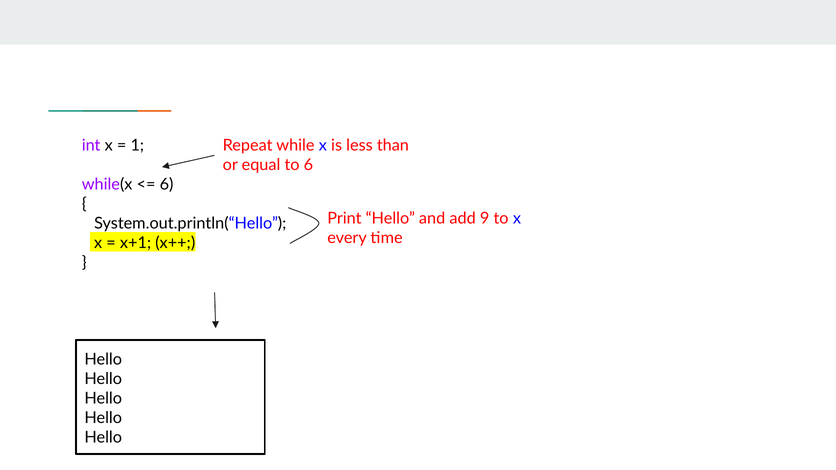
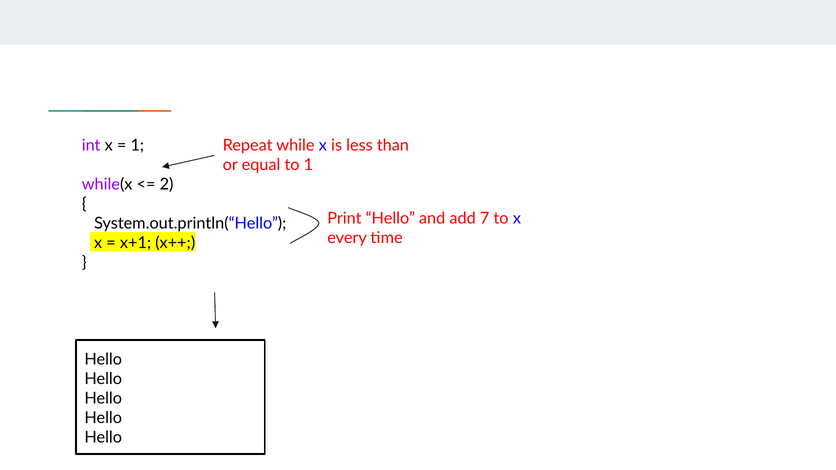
to 6: 6 -> 1 (308, 165)
6: 6 -> 2 (167, 184)
9: 9 -> 7 (485, 218)
